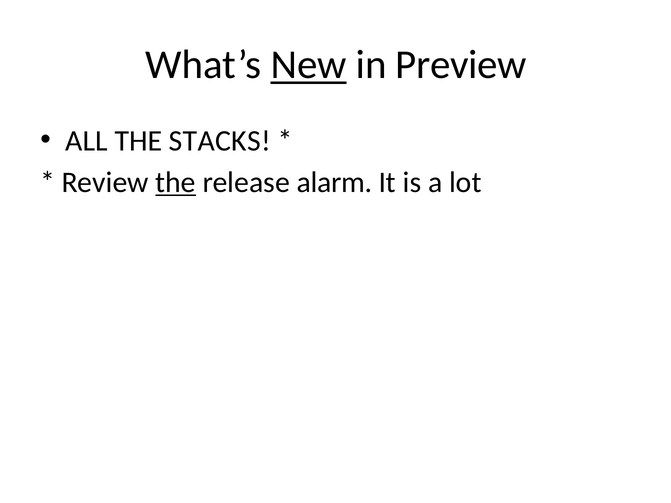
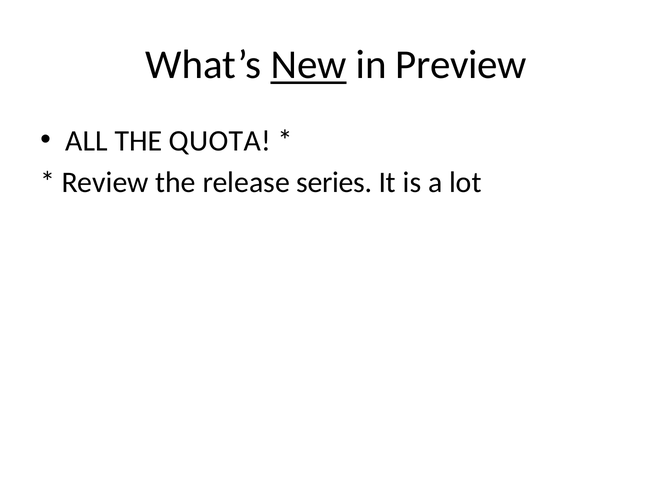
STACKS: STACKS -> QUOTA (220, 141)
the underline: present -> none (176, 183)
alarm: alarm -> series (334, 183)
